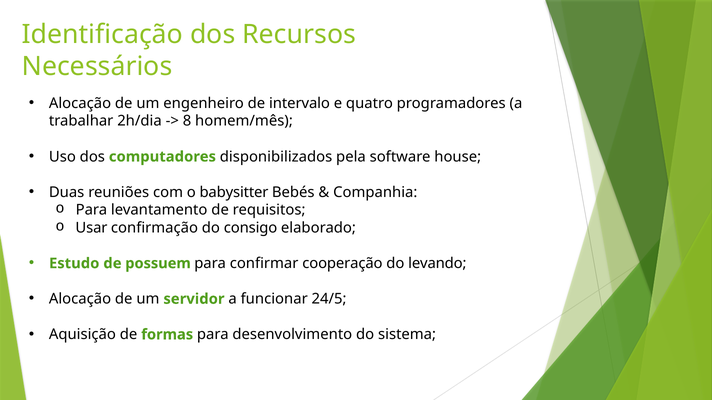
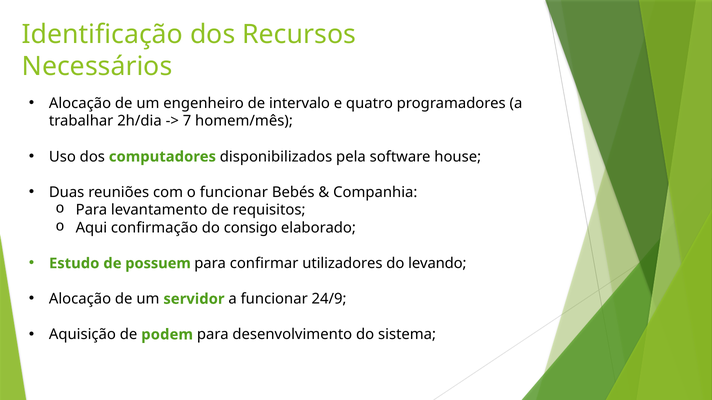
8: 8 -> 7 (187, 121)
o babysitter: babysitter -> funcionar (234, 192)
Usar: Usar -> Aqui (91, 228)
cooperação: cooperação -> utilizadores (342, 264)
24/5: 24/5 -> 24/9 (329, 299)
formas: formas -> podem (167, 335)
